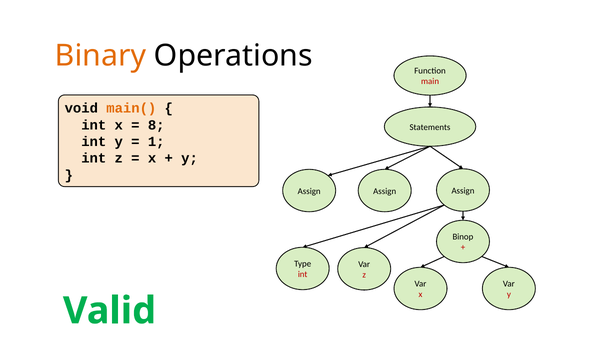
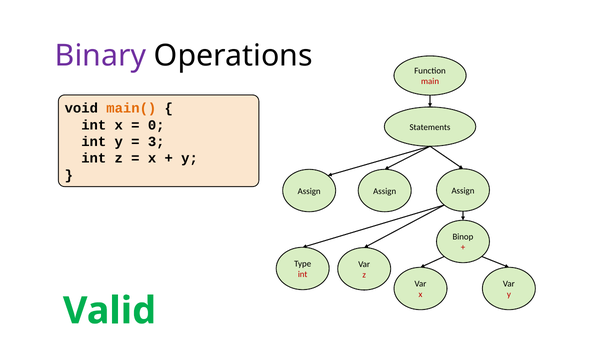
Binary colour: orange -> purple (100, 56)
8: 8 -> 0 (156, 125)
1: 1 -> 3 (156, 142)
